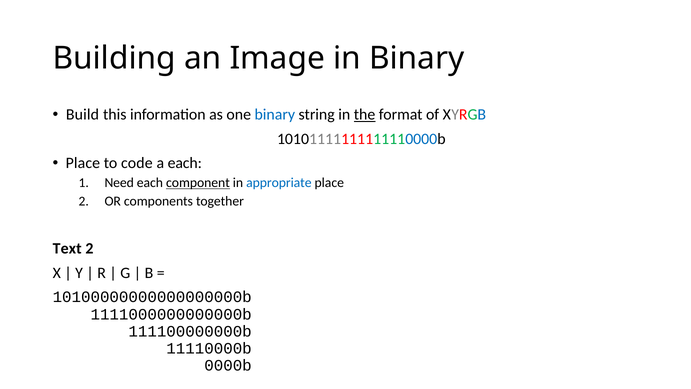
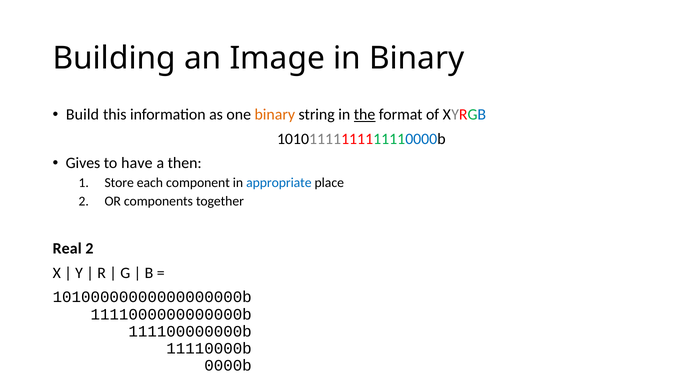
binary colour: blue -> orange (275, 115)
Place: Place -> Gives (83, 163)
code: code -> have (137, 163)
a each: each -> then (185, 163)
Need: Need -> Store (119, 183)
component underline: present -> none (198, 183)
Text: Text -> Real (67, 248)
